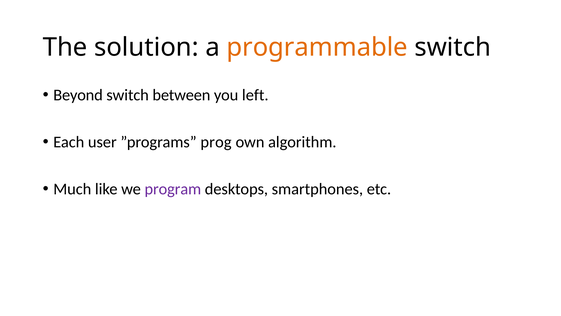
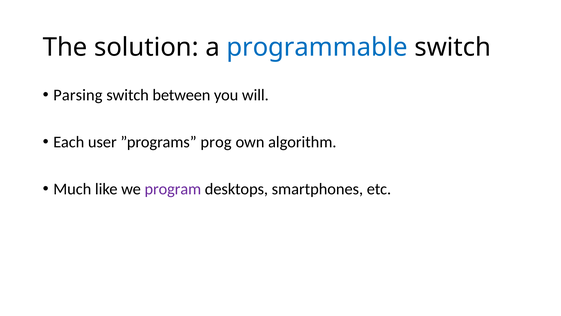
programmable colour: orange -> blue (317, 47)
Beyond: Beyond -> Parsing (78, 95)
left: left -> will (255, 95)
